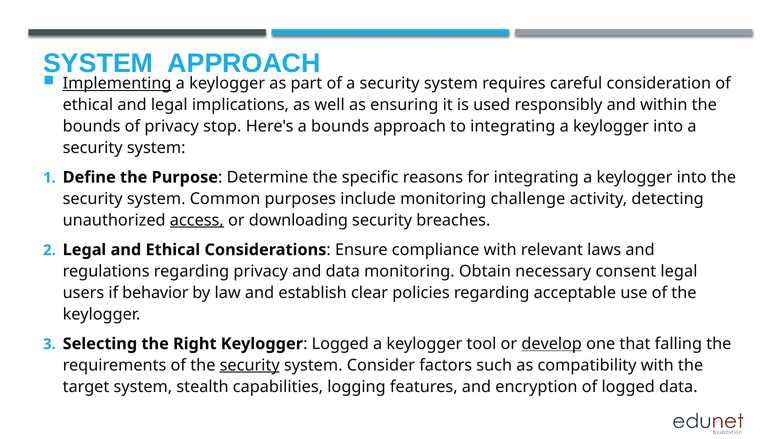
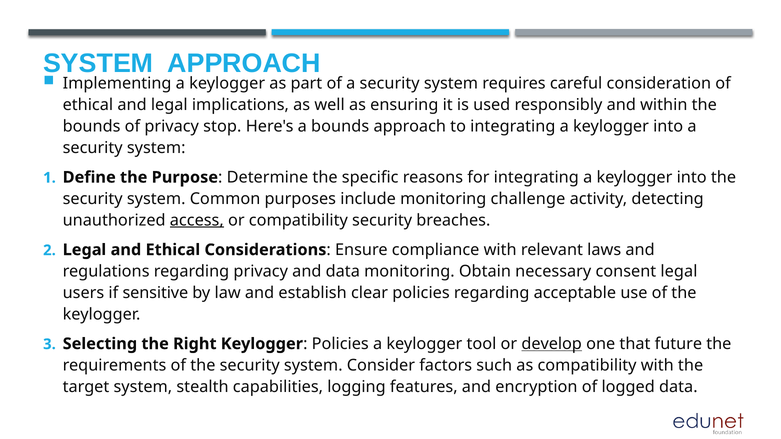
Implementing underline: present -> none (117, 83)
or downloading: downloading -> compatibility (298, 220)
behavior: behavior -> sensitive (155, 293)
Logged: Logged -> Policies (340, 344)
falling: falling -> future (678, 344)
security underline: present -> none (250, 365)
